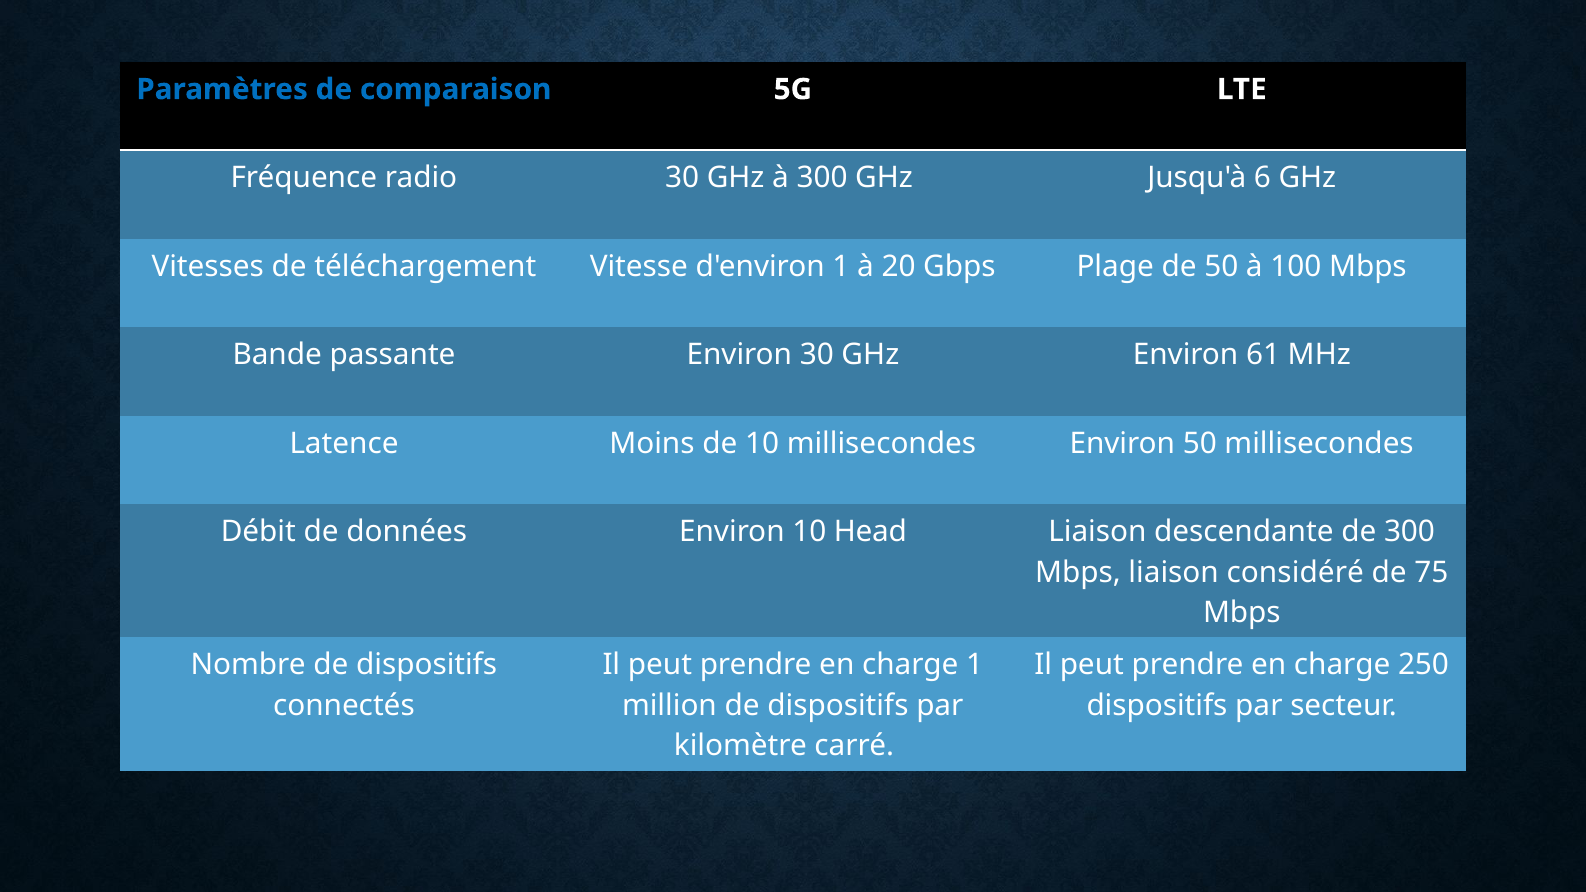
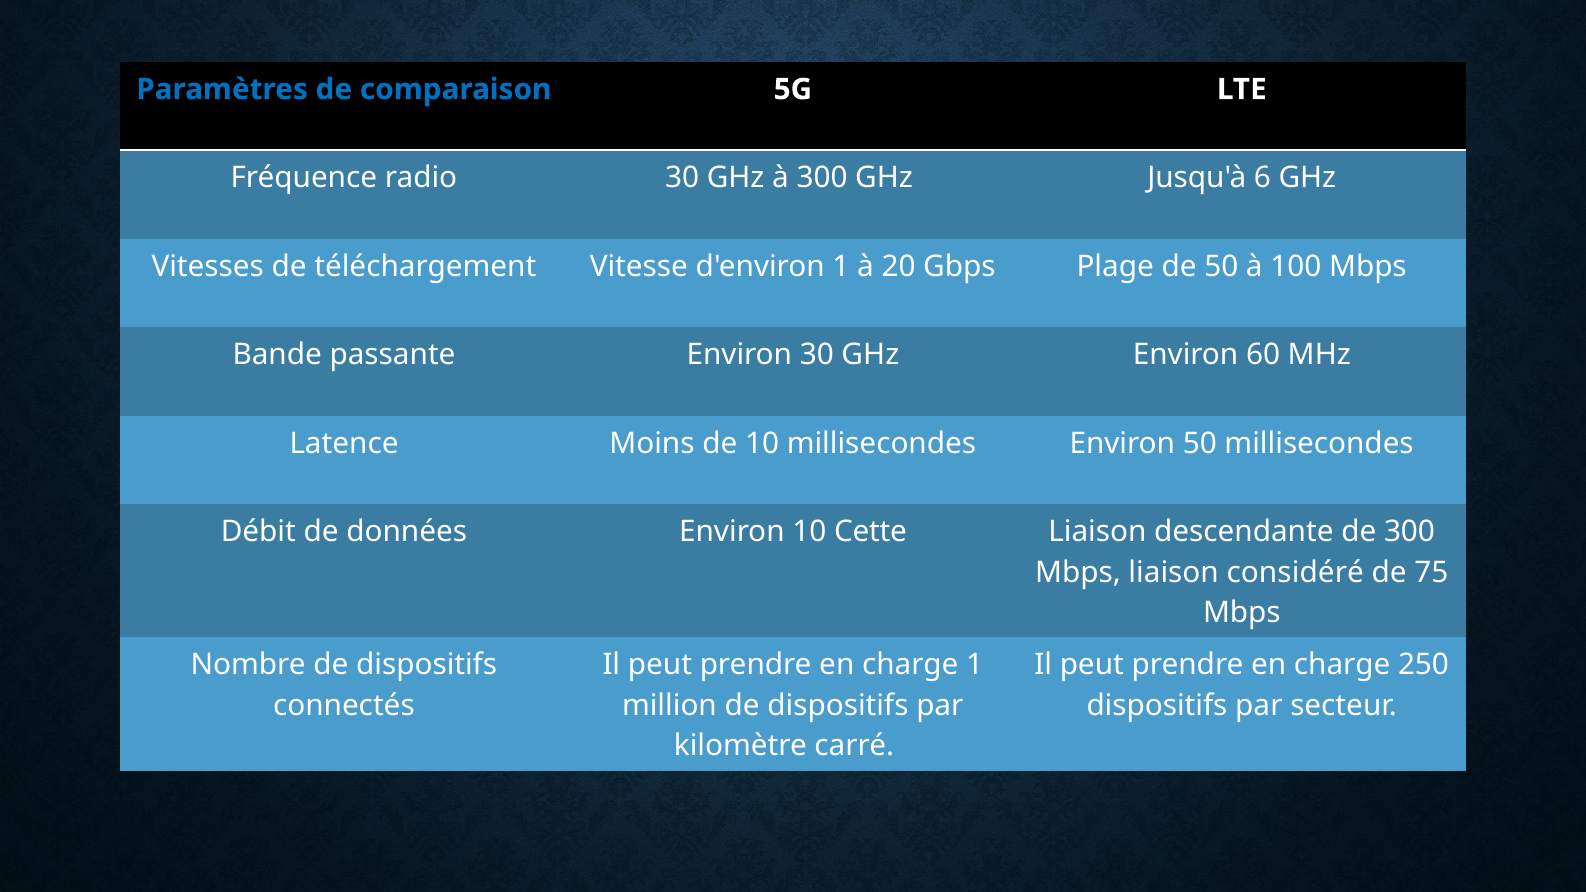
61: 61 -> 60 (1263, 355)
Head: Head -> Cette (870, 532)
